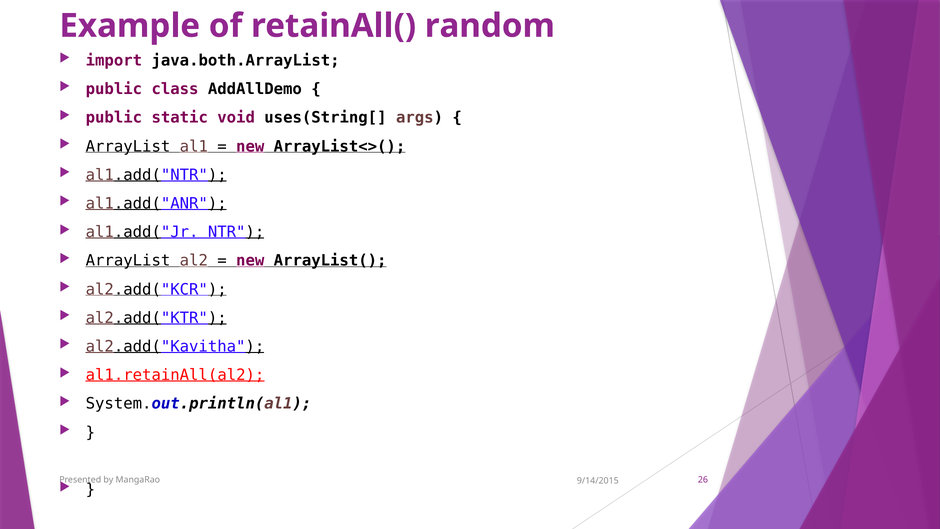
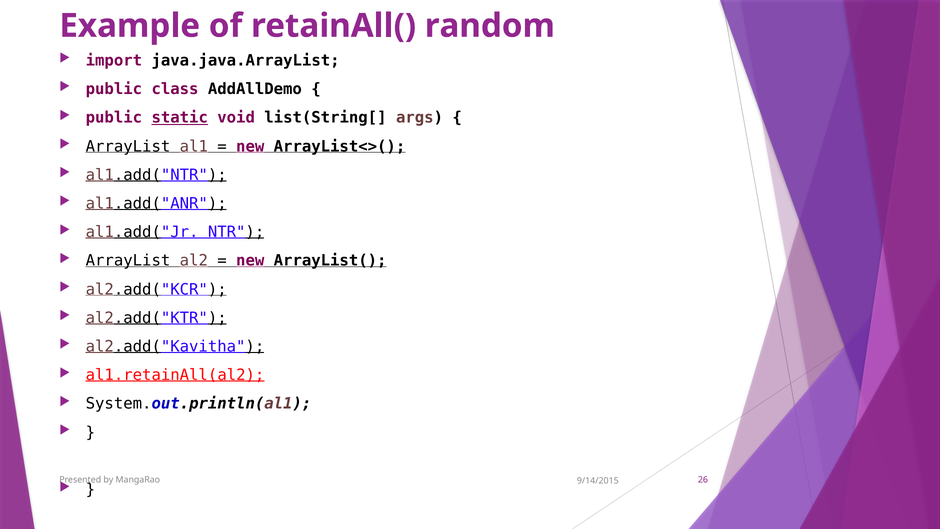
java.both.ArrayList: java.both.ArrayList -> java.java.ArrayList (246, 61)
static underline: none -> present (180, 118)
uses(String[: uses(String[ -> list(String[ (325, 118)
